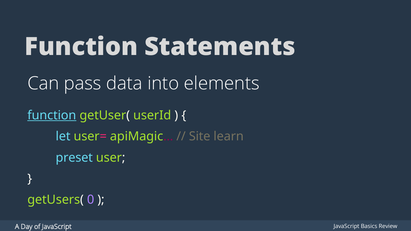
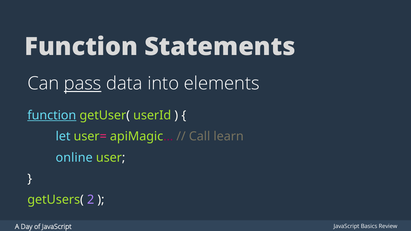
pass underline: none -> present (83, 84)
Site: Site -> Call (200, 137)
preset: preset -> online (74, 158)
0: 0 -> 2 (91, 200)
